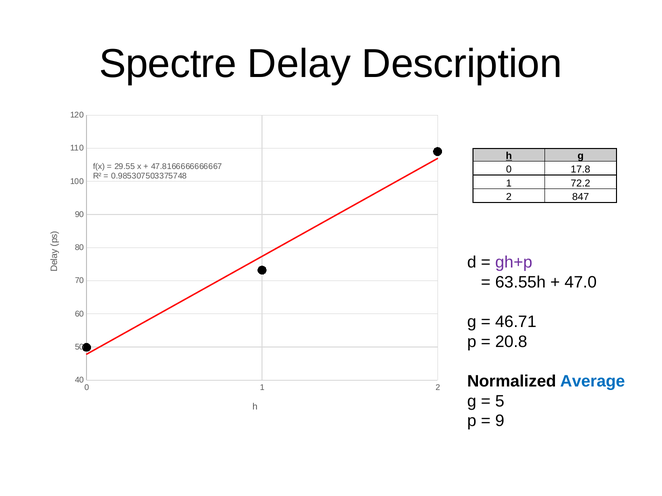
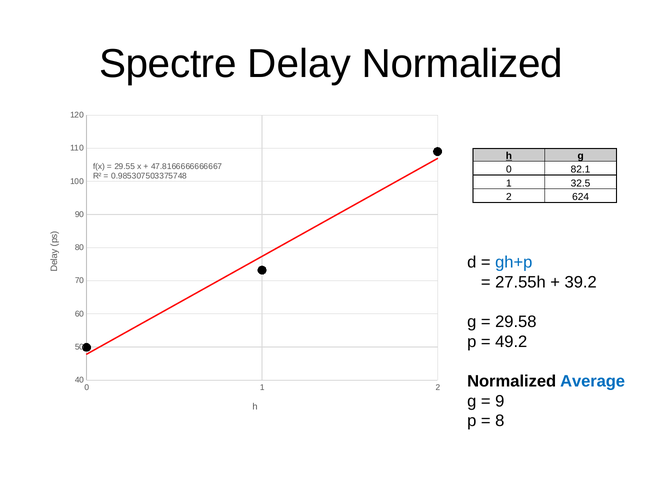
Delay Description: Description -> Normalized (462, 64)
17.8: 17.8 -> 82.1 (581, 170)
72.2: 72.2 -> 32.5 (581, 184)
847: 847 -> 624 (581, 197)
gh+p colour: purple -> blue (514, 263)
63.55h: 63.55h -> 27.55h (520, 282)
47.0: 47.0 -> 39.2 (581, 282)
46.71: 46.71 -> 29.58 (516, 322)
20.8: 20.8 -> 49.2 (511, 342)
5: 5 -> 9 (500, 402)
9: 9 -> 8 (500, 421)
